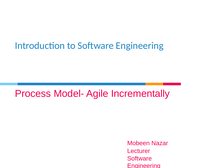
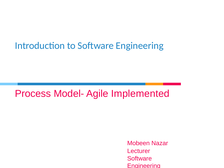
Incrementally: Incrementally -> Implemented (140, 94)
